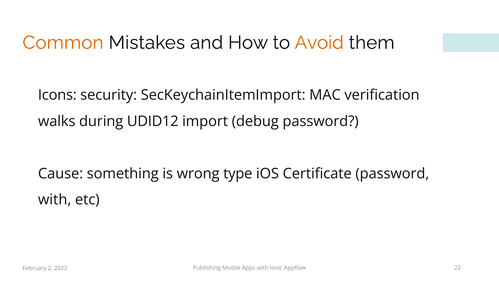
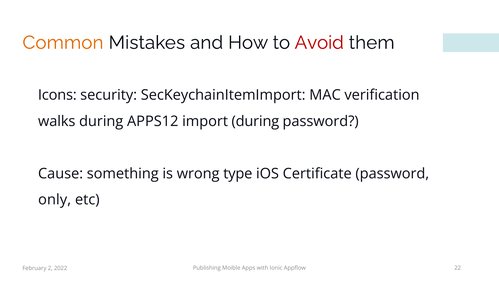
Avoid colour: orange -> red (319, 43)
UDID12: UDID12 -> APPS12 (153, 121)
import debug: debug -> during (255, 121)
with: with -> only (55, 200)
